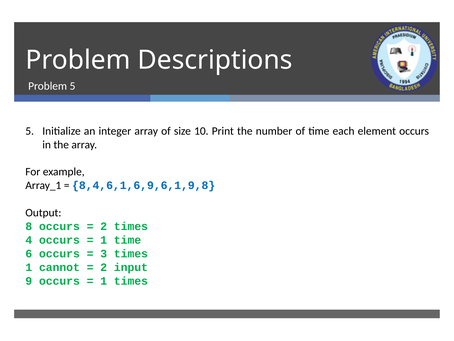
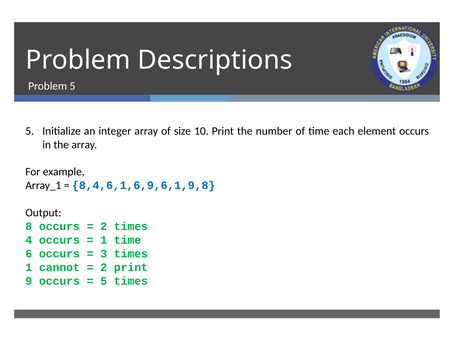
2 input: input -> print (131, 267)
1: 1 -> 5 (104, 281)
